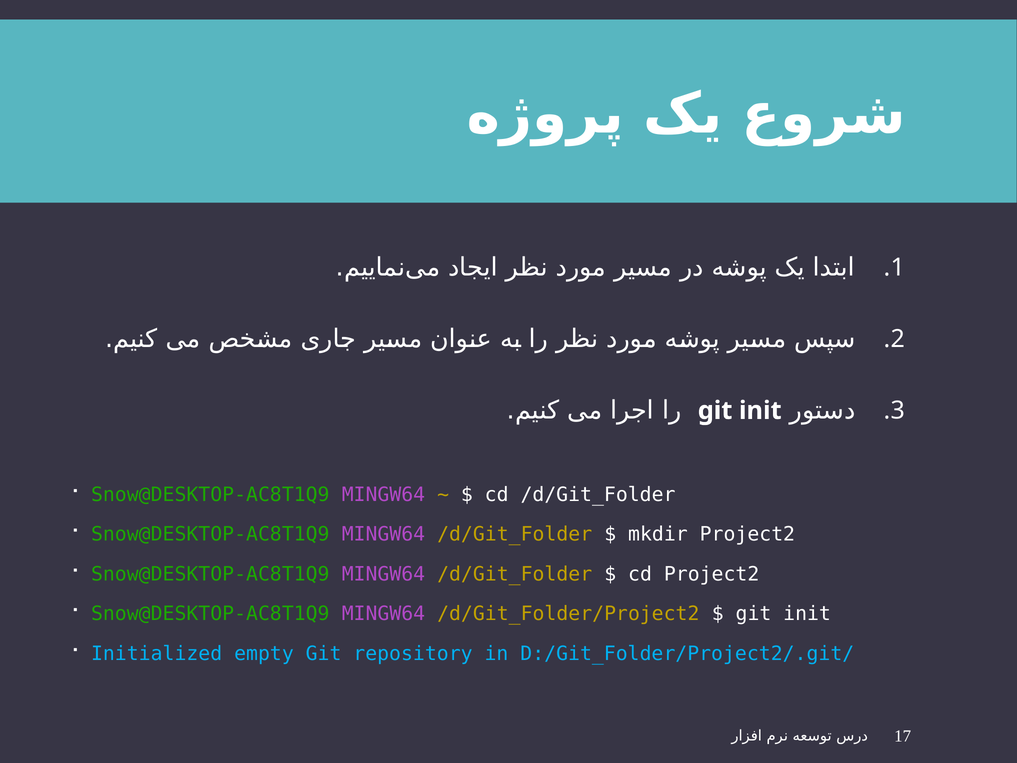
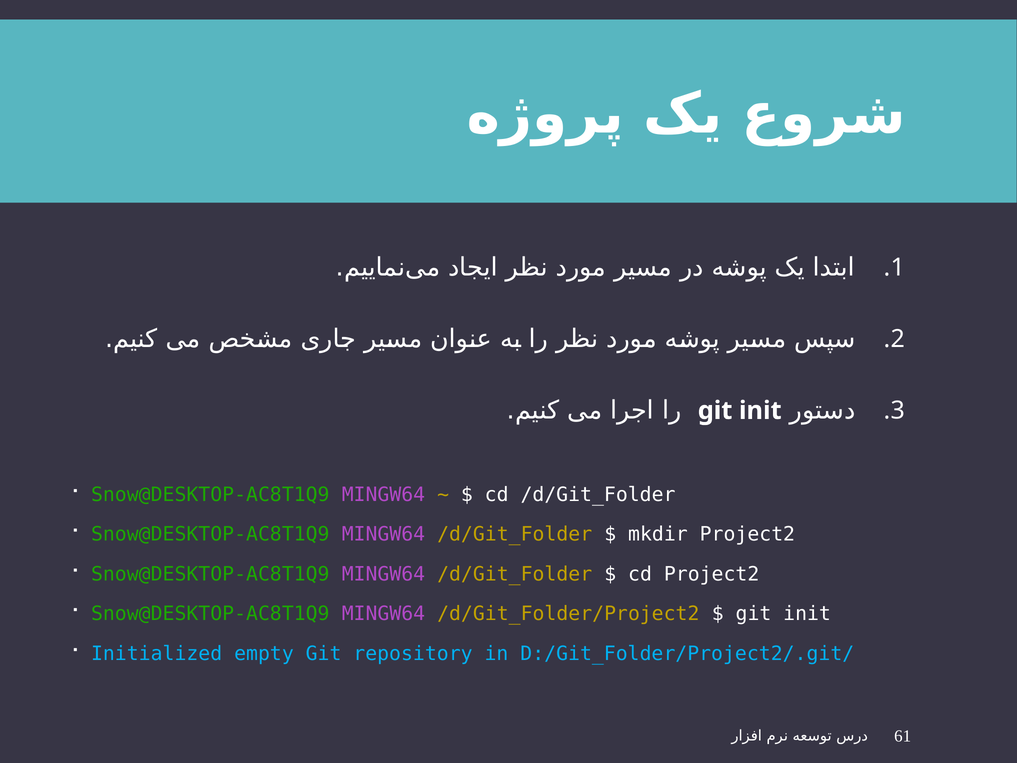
17: 17 -> 61 (903, 736)
